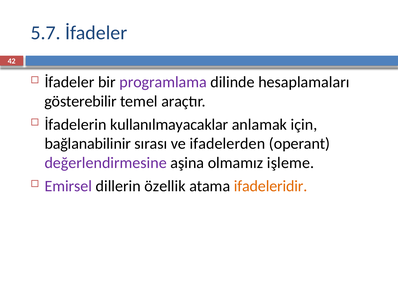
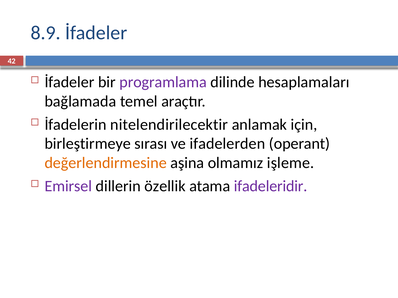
5.7: 5.7 -> 8.9 (46, 33)
gösterebilir: gösterebilir -> bağlamada (80, 102)
kullanılmayacaklar: kullanılmayacaklar -> nitelendirilecektir (169, 125)
bağlanabilinir: bağlanabilinir -> birleştirmeye (88, 144)
değerlendirmesine colour: purple -> orange (106, 163)
ifadeleridir colour: orange -> purple (271, 186)
